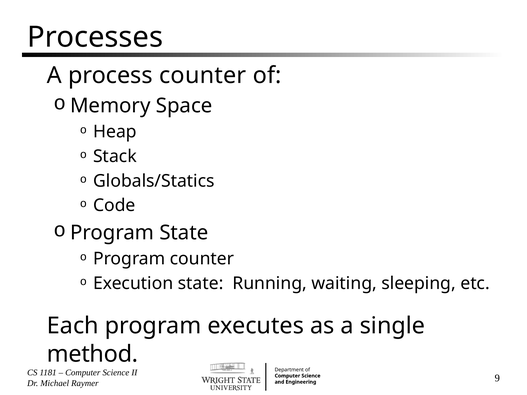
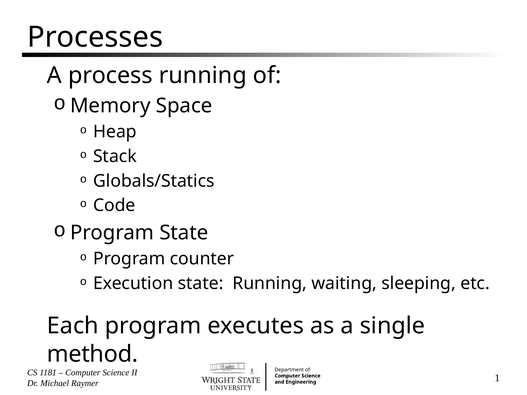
process counter: counter -> running (203, 75)
9: 9 -> 1 (497, 378)
